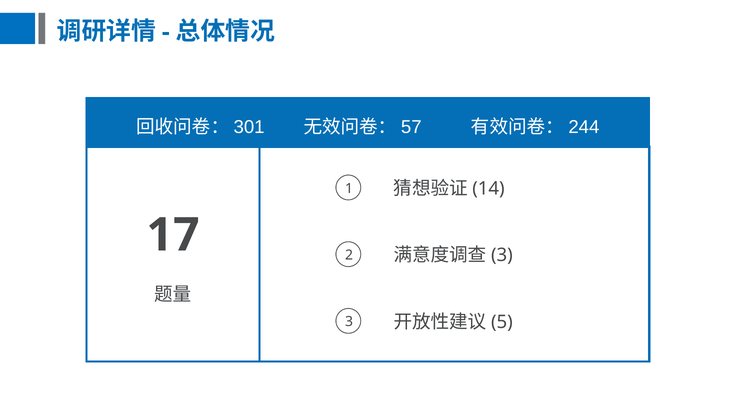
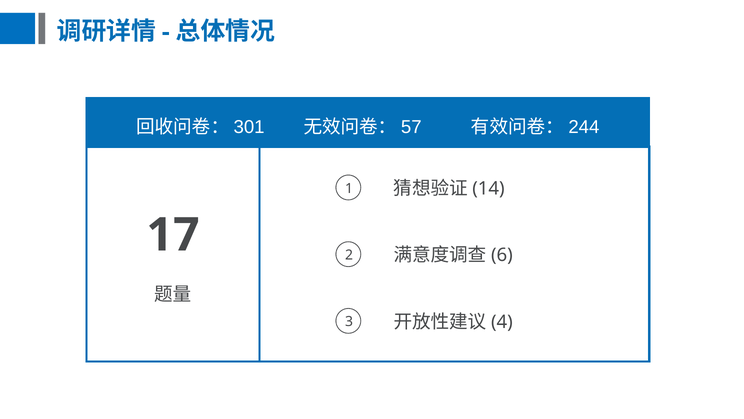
3: 3 -> 6 (502, 255)
5: 5 -> 4 (502, 322)
